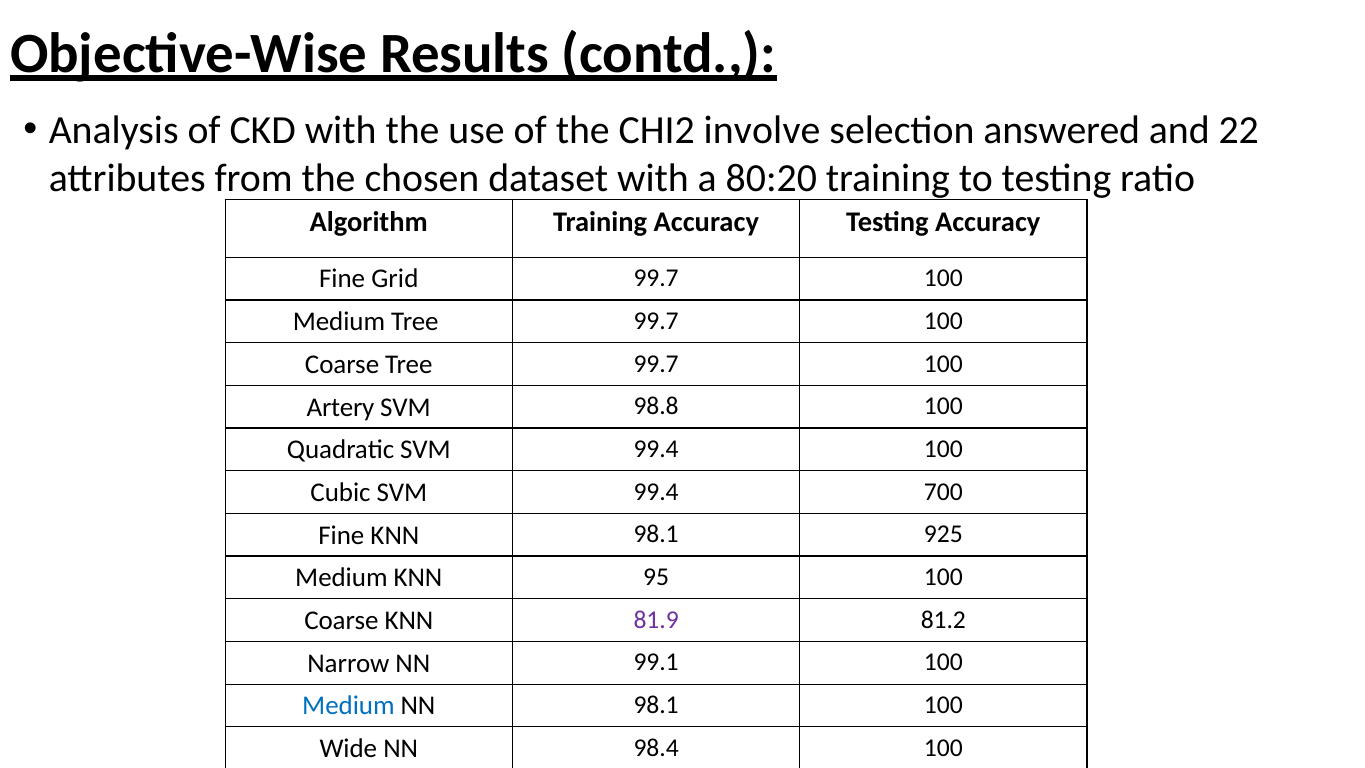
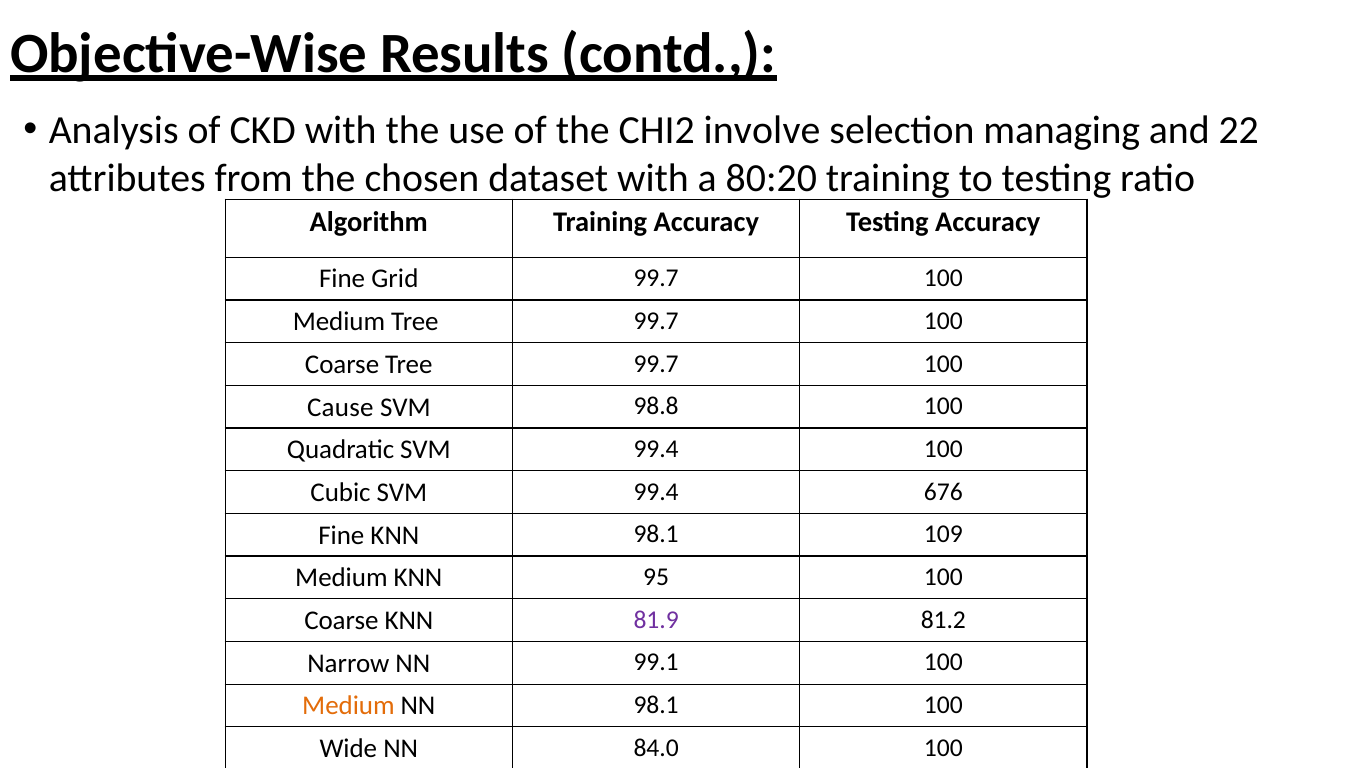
answered: answered -> managing (1062, 131)
Artery: Artery -> Cause (340, 407)
700: 700 -> 676 (943, 492)
925: 925 -> 109 (943, 534)
Medium colour: blue -> orange (348, 706)
98.4: 98.4 -> 84.0 (656, 748)
